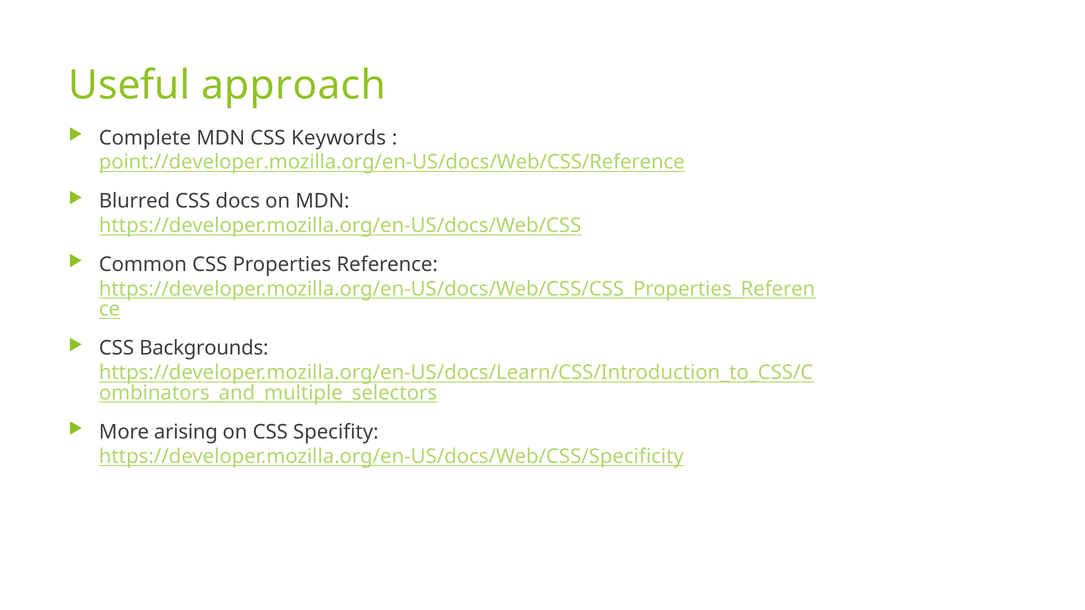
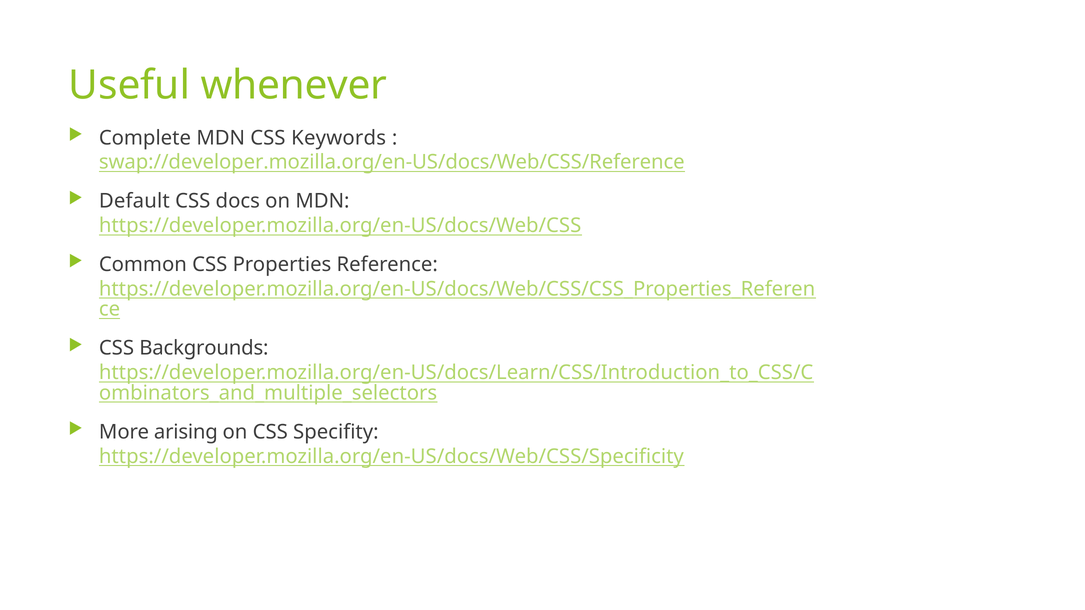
approach: approach -> whenever (294, 86)
point://developer.mozilla.org/en-US/docs/Web/CSS/Reference: point://developer.mozilla.org/en-US/docs/Web/CSS/Reference -> swap://developer.mozilla.org/en-US/docs/Web/CSS/Reference (392, 162)
Blurred: Blurred -> Default (134, 201)
